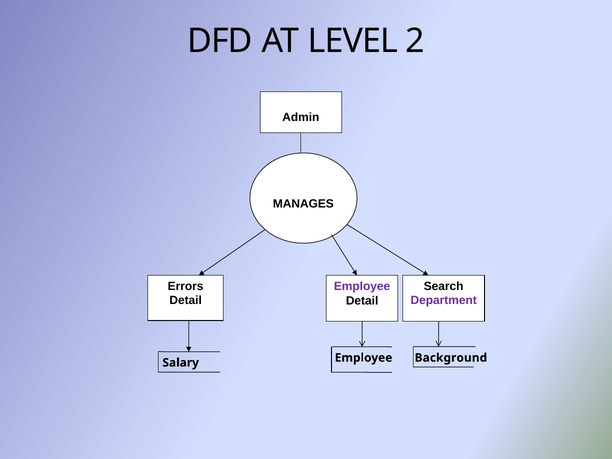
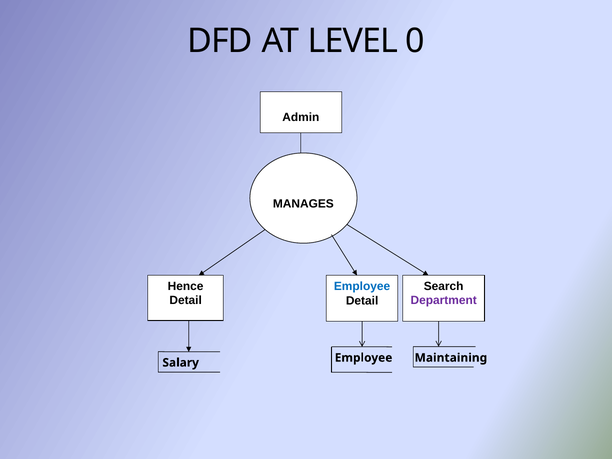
2: 2 -> 0 (415, 41)
Errors: Errors -> Hence (186, 286)
Employee colour: purple -> blue (362, 286)
Background: Background -> Maintaining (451, 358)
